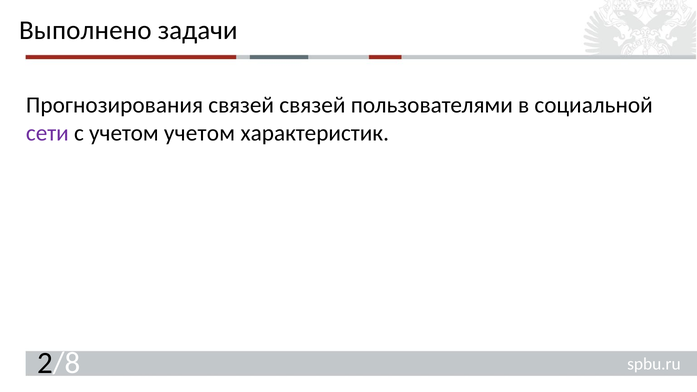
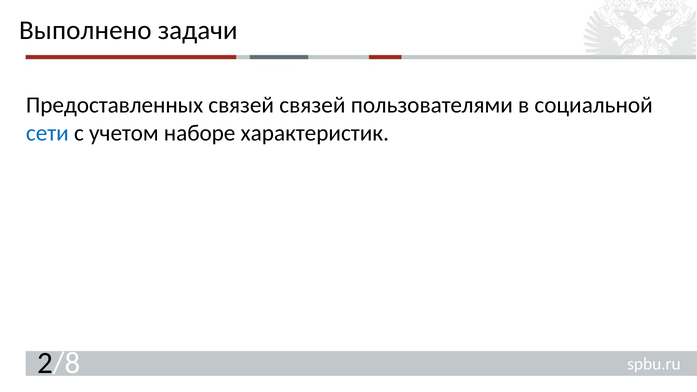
Прогнозирования: Прогнозирования -> Предоставленных (115, 105)
сети colour: purple -> blue (47, 133)
учетом учетом: учетом -> наборе (200, 133)
